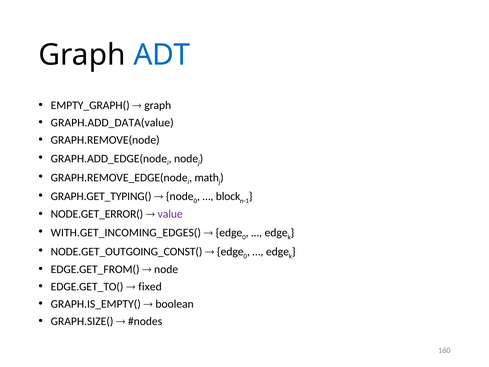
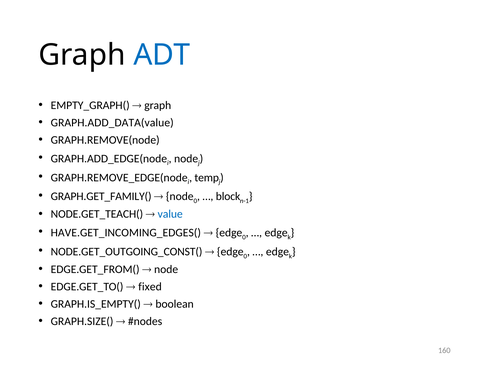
math: math -> temp (207, 177)
GRAPH.GET_TYPING(: GRAPH.GET_TYPING( -> GRAPH.GET_FAMILY( (101, 196)
NODE.GET_ERROR(: NODE.GET_ERROR( -> NODE.GET_TEACH( (97, 214)
value colour: purple -> blue (170, 214)
WITH.GET_INCOMING_EDGES(: WITH.GET_INCOMING_EDGES( -> HAVE.GET_INCOMING_EDGES( (126, 233)
